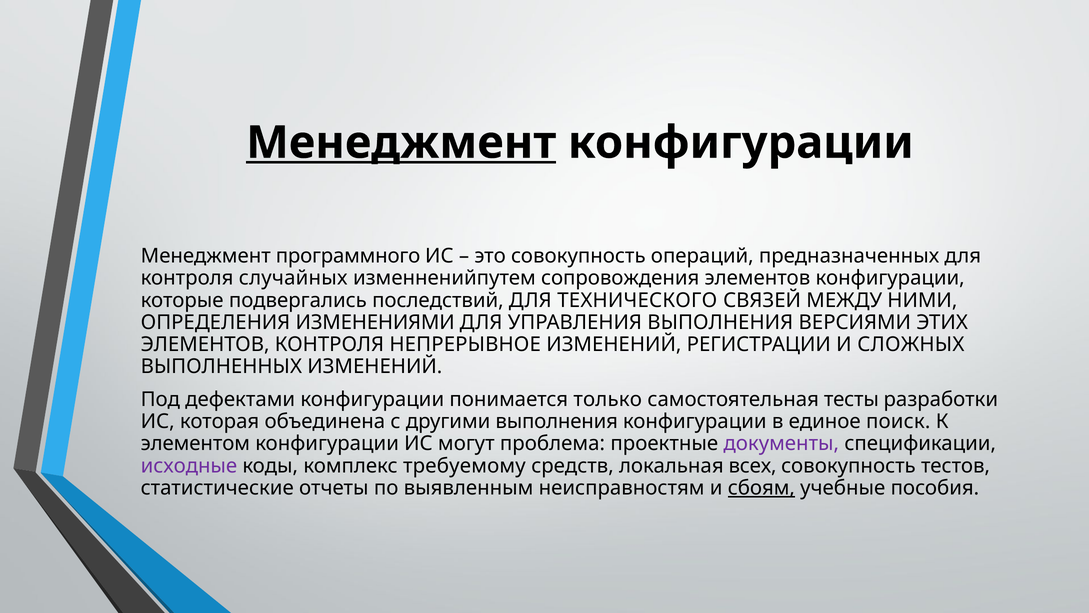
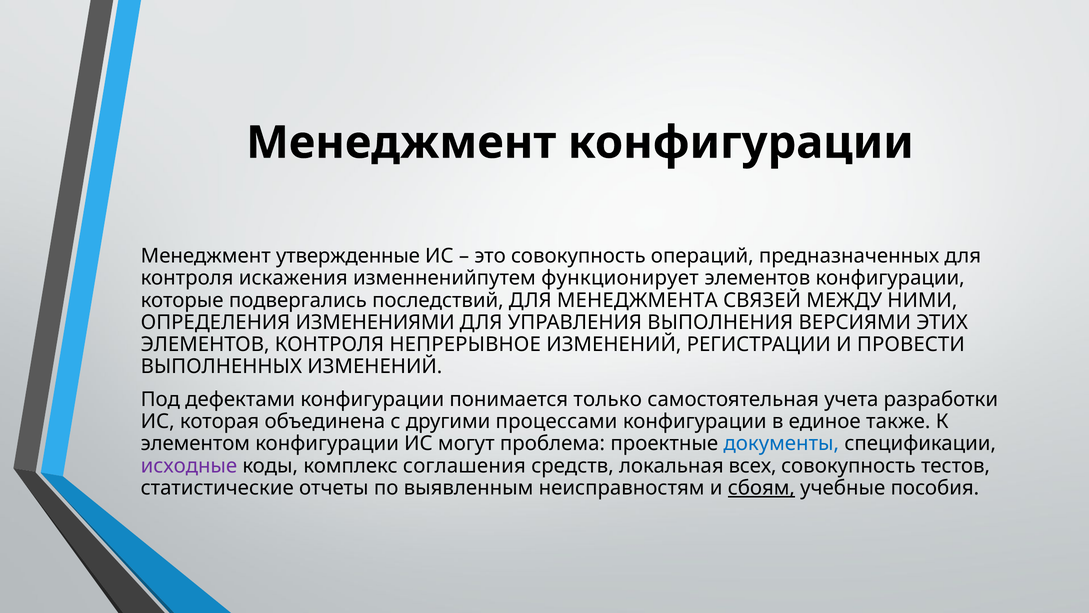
Менеджмент underline: present -> none (401, 143)
программного: программного -> утвержденные (348, 256)
случайных: случайных -> искажения (293, 278)
сопровождения: сопровождения -> функционирует (620, 278)
ТЕХНИЧЕСКОГО: ТЕХНИЧЕСКОГО -> МЕНЕДЖМЕНТА (637, 300)
СЛОЖНЫХ: СЛОЖНЫХ -> ПРОВЕСТИ (911, 344)
тесты: тесты -> учета (851, 399)
другими выполнения: выполнения -> процессами (557, 421)
поиск: поиск -> также (898, 421)
документы colour: purple -> blue (781, 443)
требуемому: требуемому -> соглашения (464, 465)
